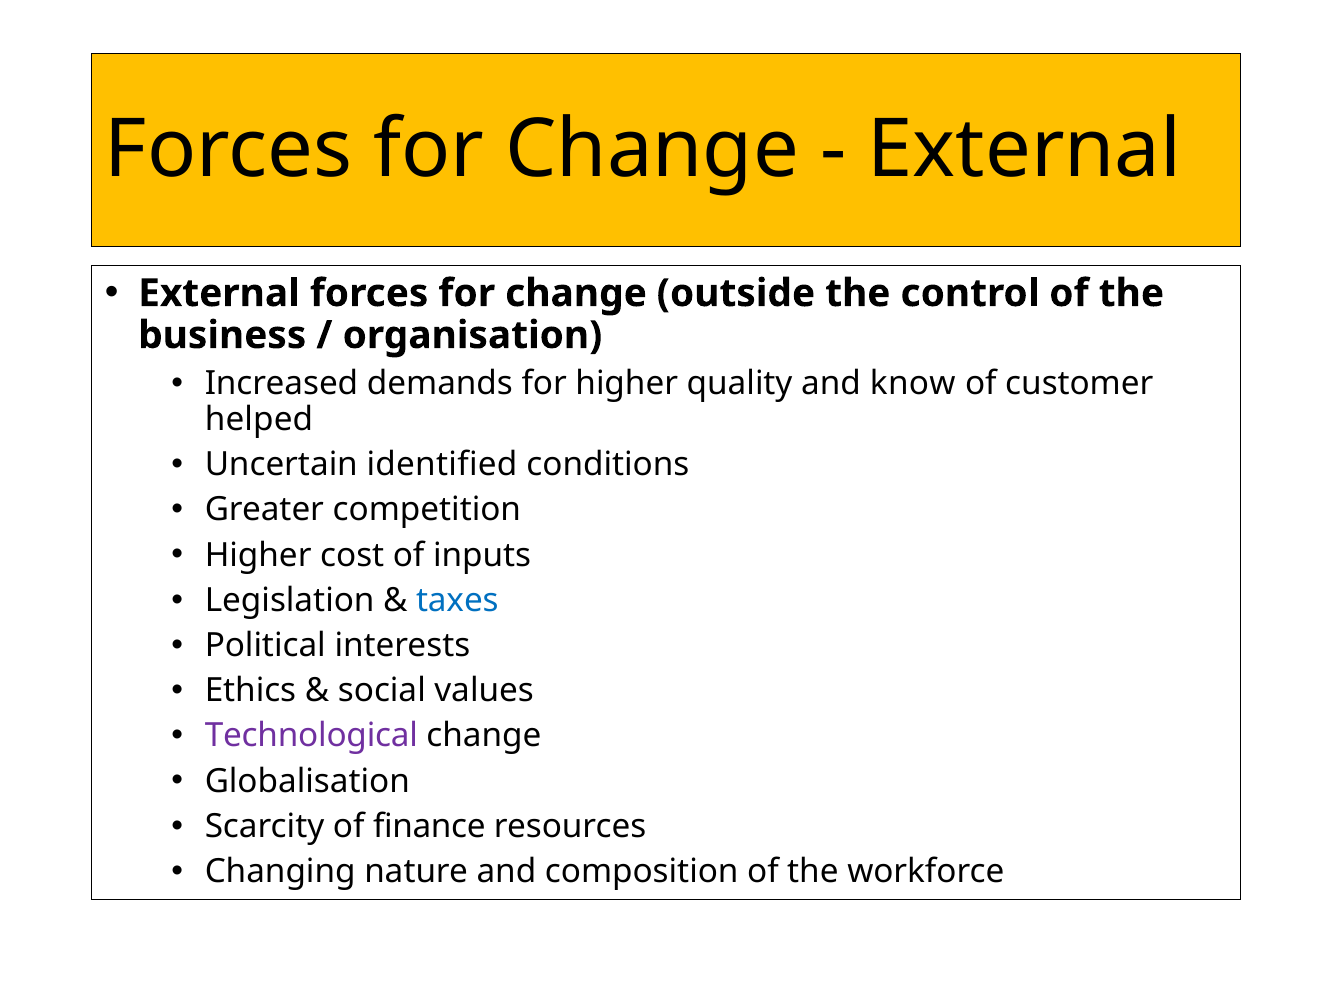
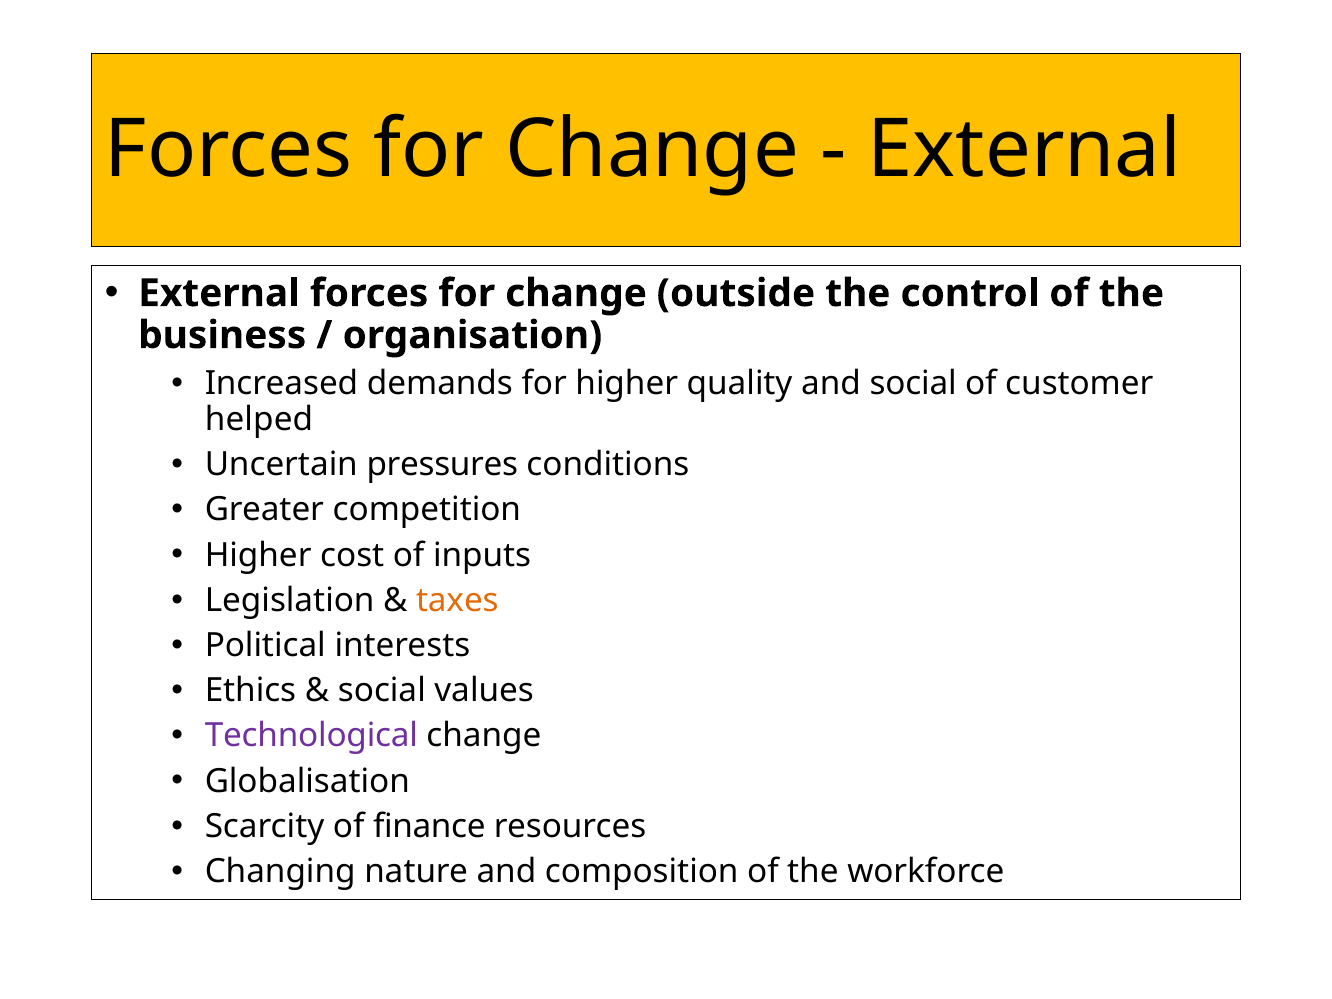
and know: know -> social (913, 384)
identified: identified -> pressures (442, 465)
taxes colour: blue -> orange (457, 600)
